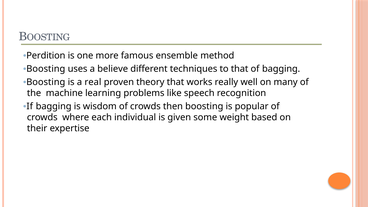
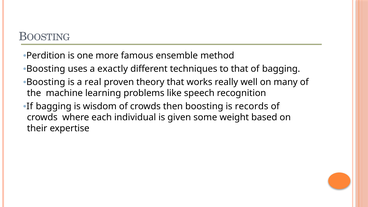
believe: believe -> exactly (113, 69)
popular: popular -> records (252, 106)
